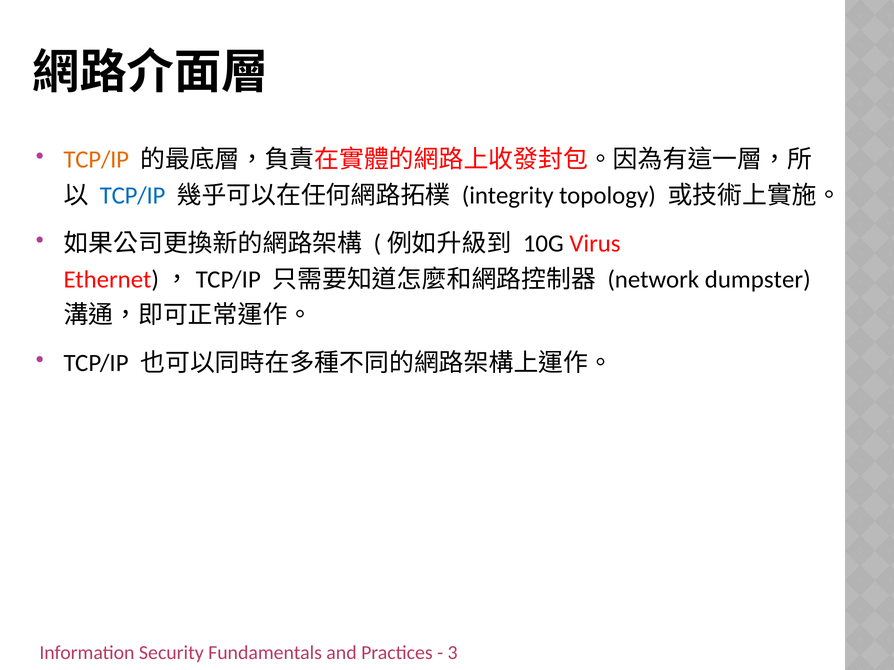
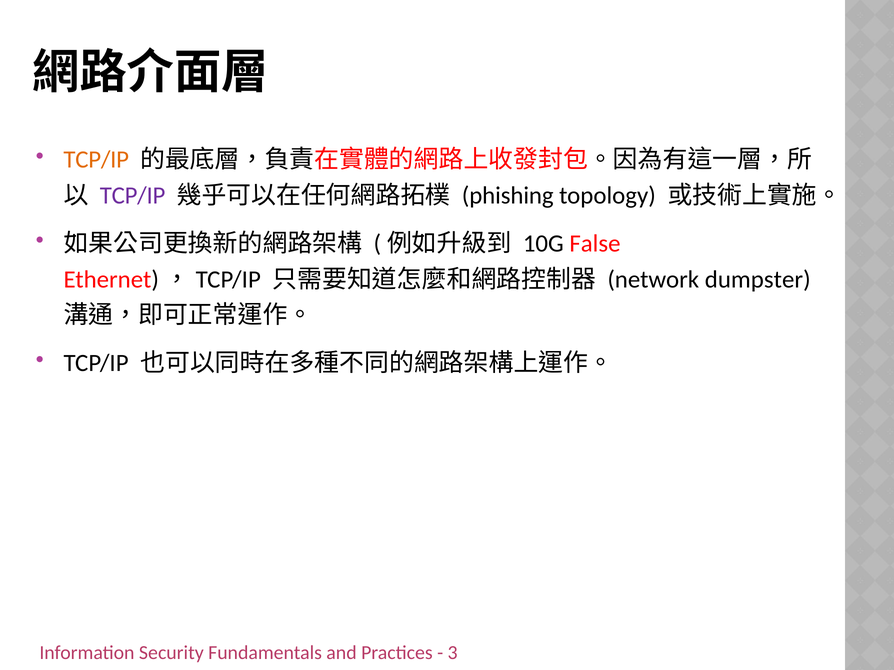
TCP/IP colour: blue -> purple (133, 196)
integrity: integrity -> phishing (508, 196)
Virus: Virus -> False (595, 244)
